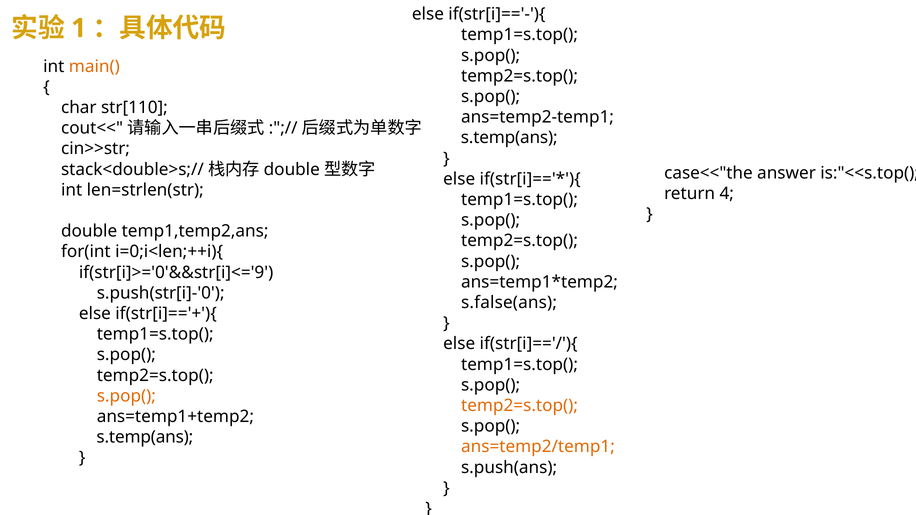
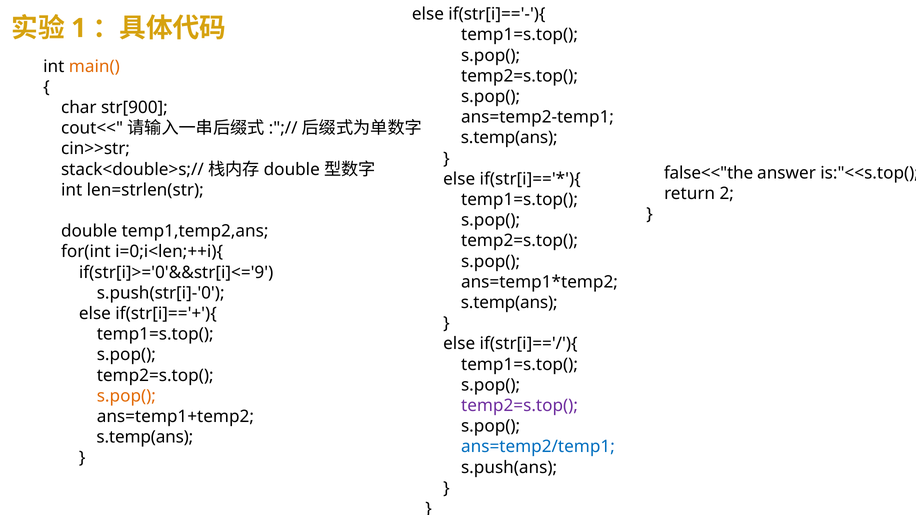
str[110: str[110 -> str[900 (134, 108)
case<<"the: case<<"the -> false<<"the (709, 173)
4: 4 -> 2 (727, 194)
s.false(ans: s.false(ans -> s.temp(ans (509, 303)
temp2=s.top( colour: orange -> purple (520, 406)
ans=temp2/temp1 colour: orange -> blue (538, 447)
